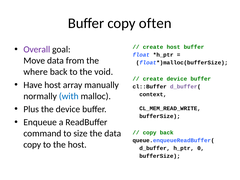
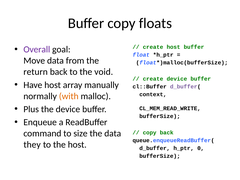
often: often -> floats (155, 23)
where: where -> return (36, 72)
with colour: blue -> orange (69, 96)
copy: copy -> they (32, 145)
